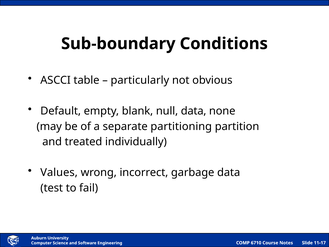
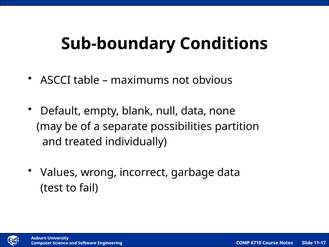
particularly: particularly -> maximums (140, 80)
partitioning: partitioning -> possibilities (181, 126)
